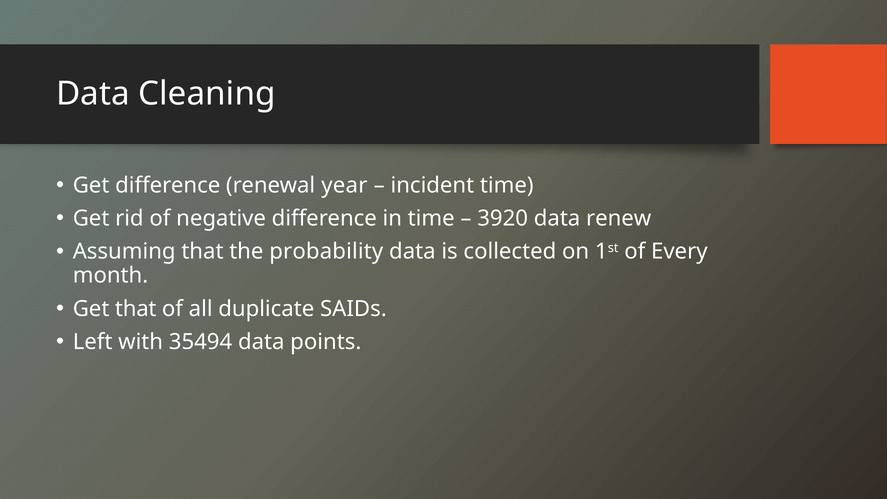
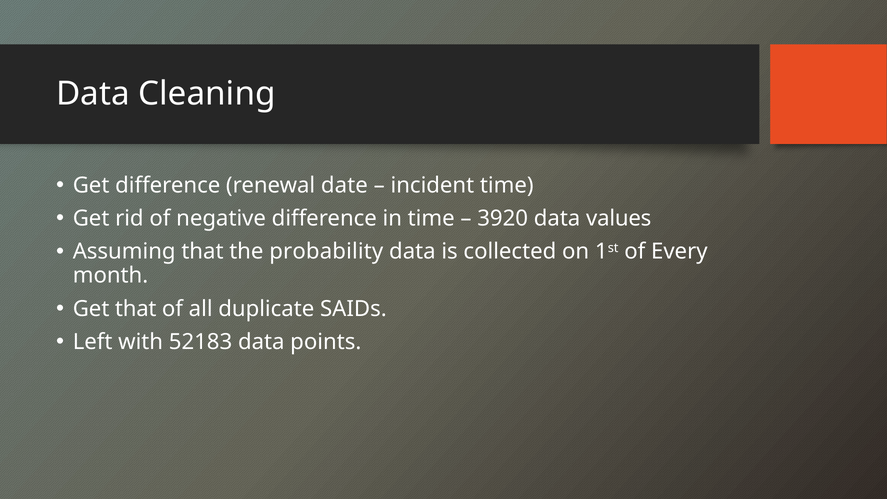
year: year -> date (344, 185)
renew: renew -> values (619, 218)
35494: 35494 -> 52183 (201, 342)
